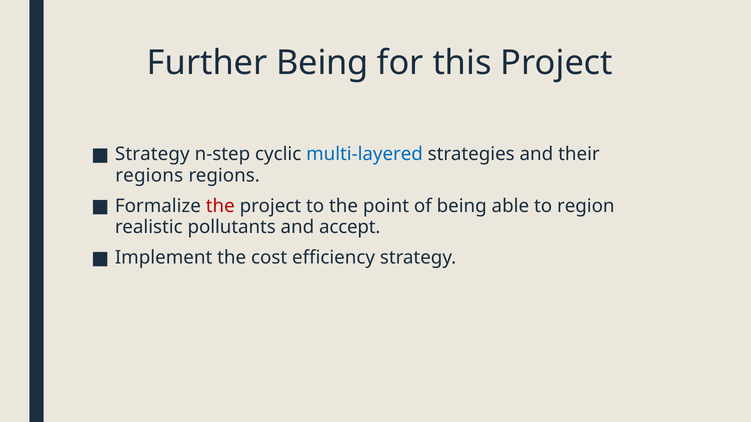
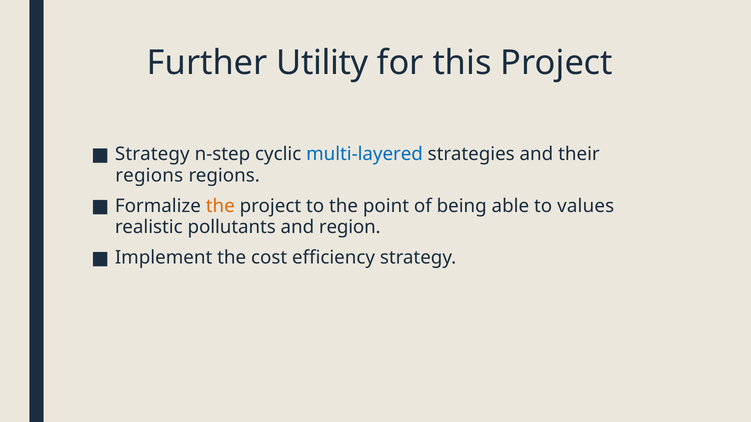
Further Being: Being -> Utility (322, 63)
the colour: red -> orange (220, 206)
region: region -> values (586, 206)
accept: accept -> region (350, 227)
